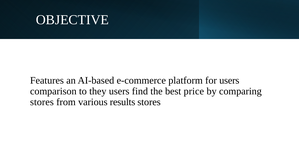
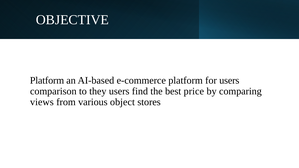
Features: Features -> Platform (47, 81)
stores: stores -> views (42, 102)
results: results -> object (122, 102)
